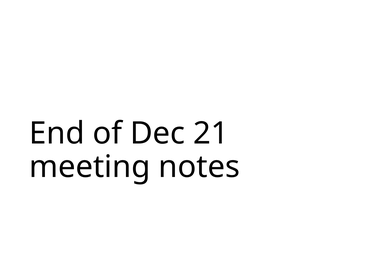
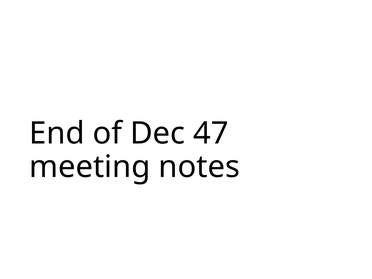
21: 21 -> 47 (211, 133)
